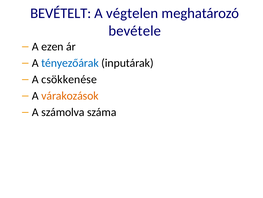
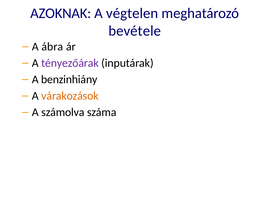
BEVÉTELT: BEVÉTELT -> AZOKNAK (61, 13)
ezen: ezen -> ábra (52, 46)
tényezőárak colour: blue -> purple (70, 63)
csökkenése: csökkenése -> benzinhiány (69, 79)
